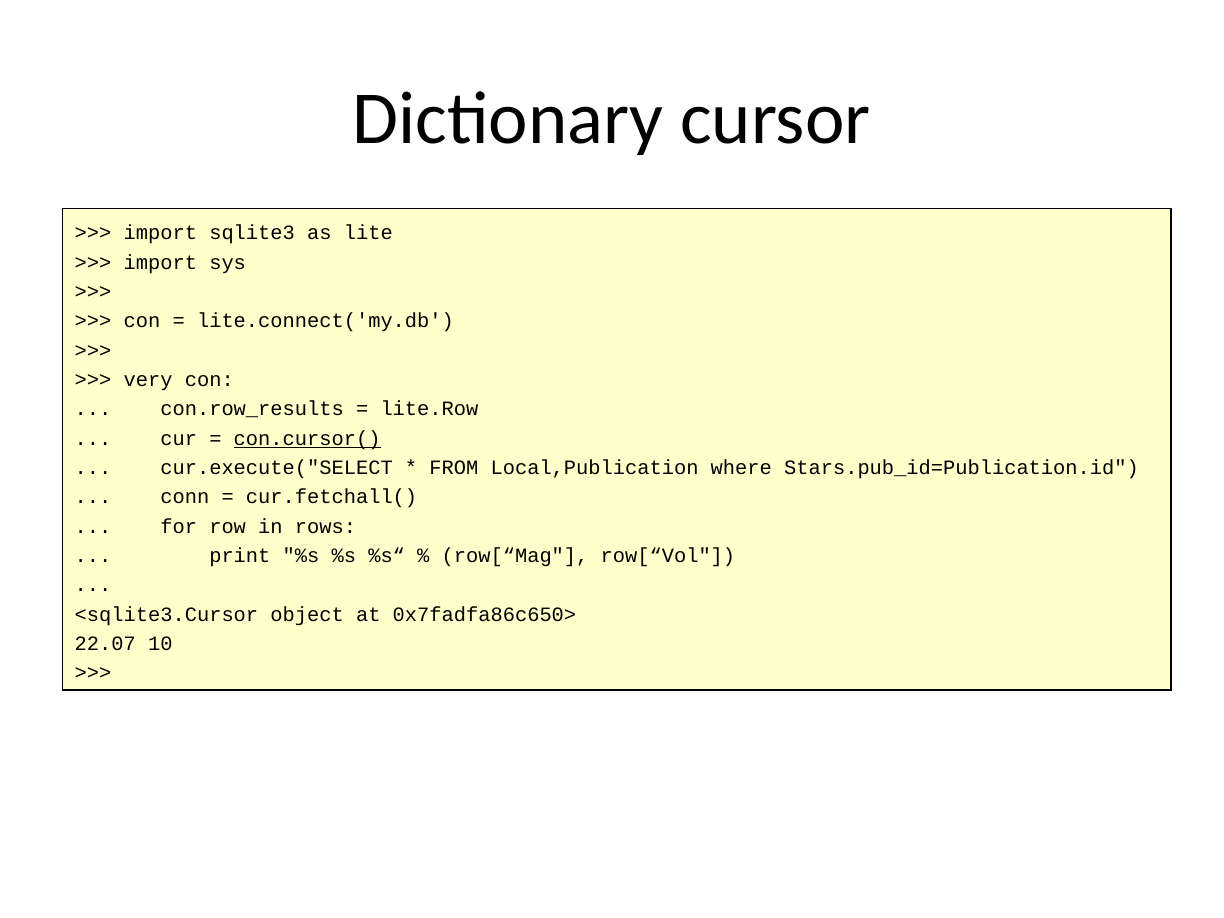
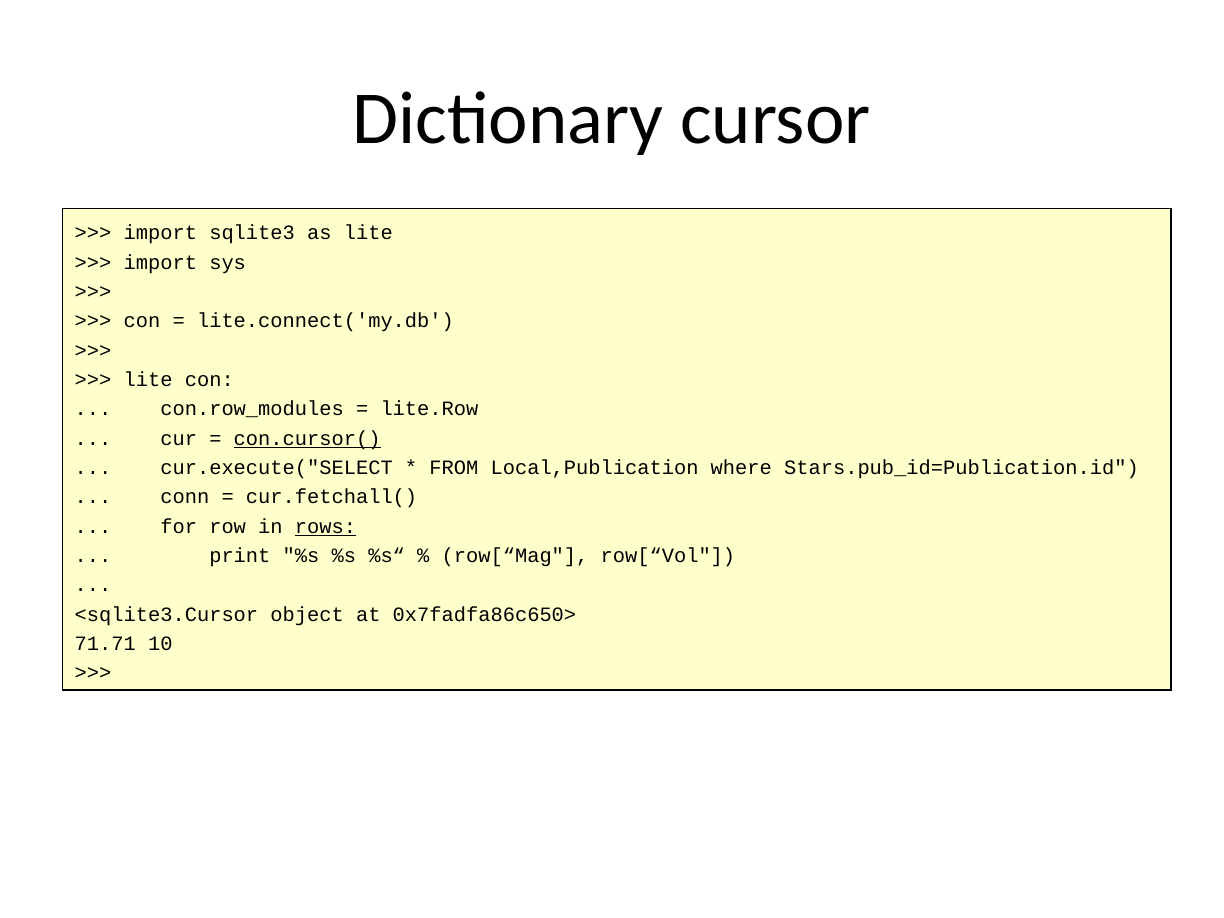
very: very -> lite (148, 380)
con.row_results: con.row_results -> con.row_modules (252, 409)
rows underline: none -> present (325, 526)
22.07: 22.07 -> 71.71 (105, 644)
